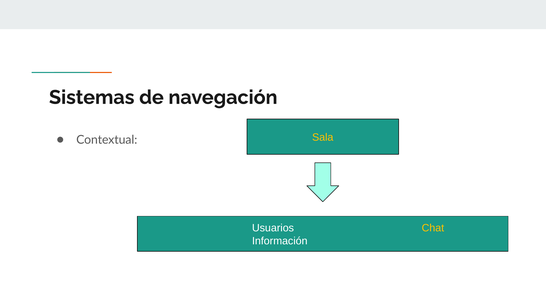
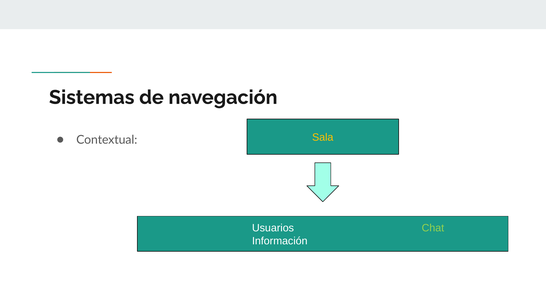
Chat colour: yellow -> light green (433, 228)
